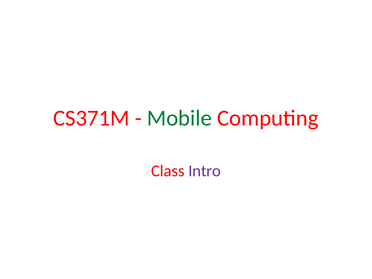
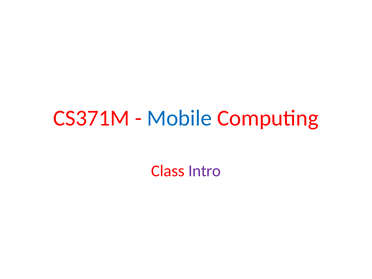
Mobile colour: green -> blue (179, 118)
